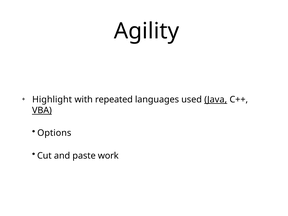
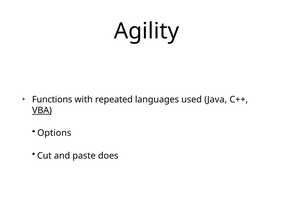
Highlight: Highlight -> Functions (52, 100)
Java underline: present -> none (216, 100)
work: work -> does (108, 156)
